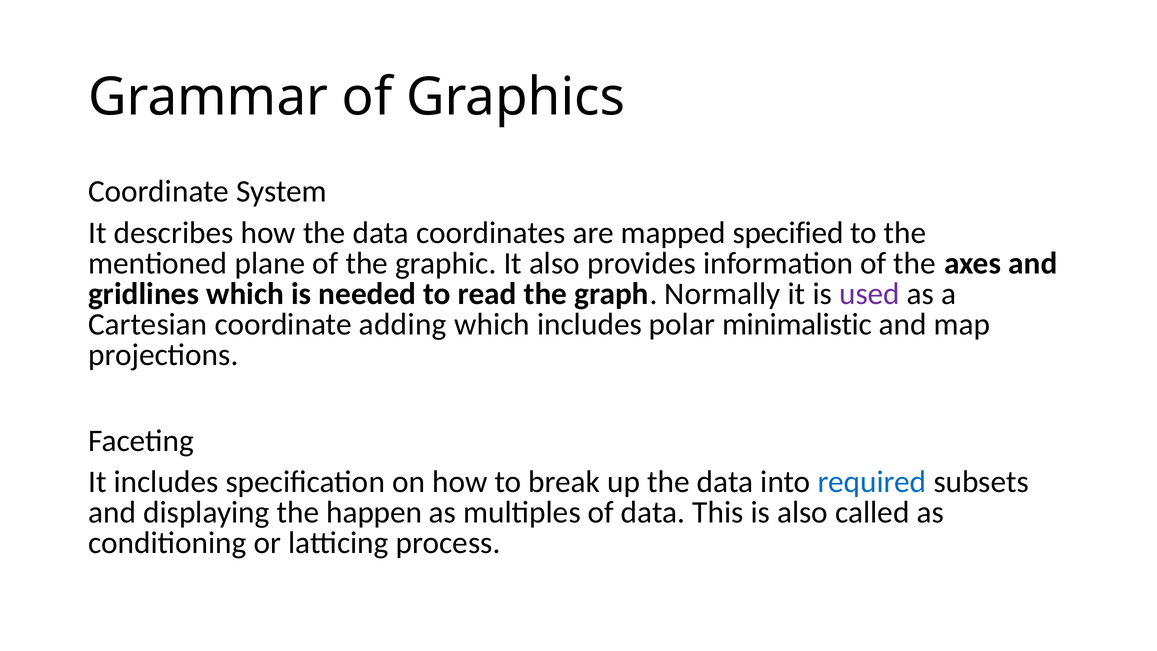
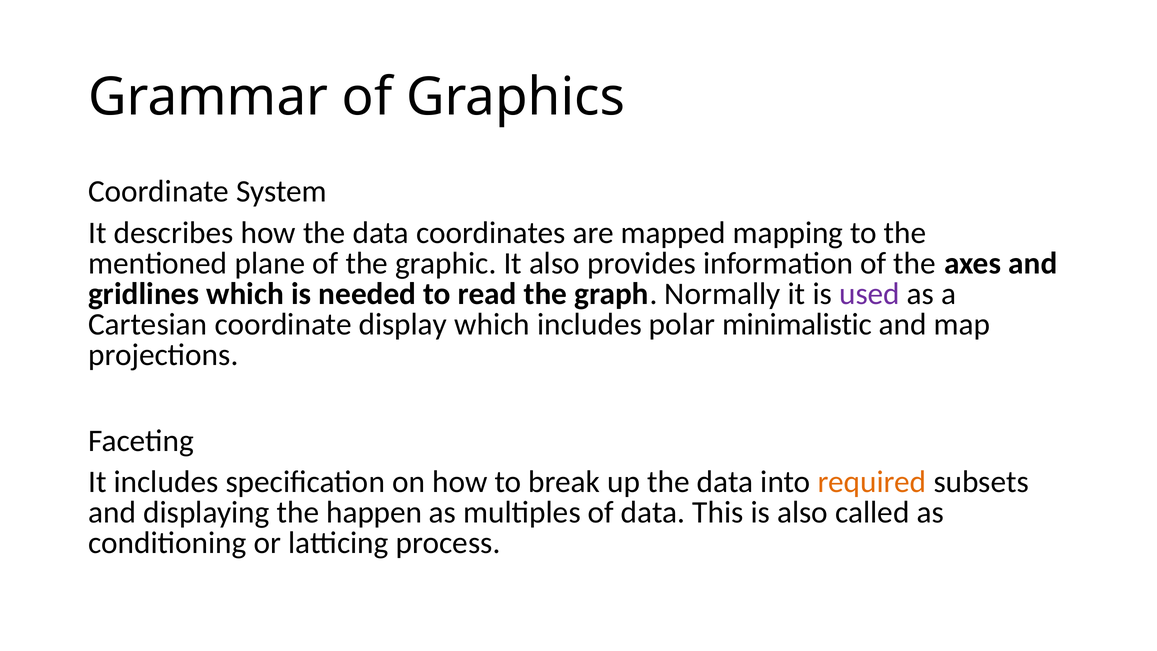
specified: specified -> mapping (788, 233)
adding: adding -> display (403, 324)
required colour: blue -> orange (872, 482)
